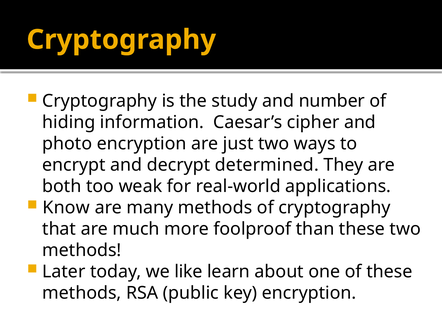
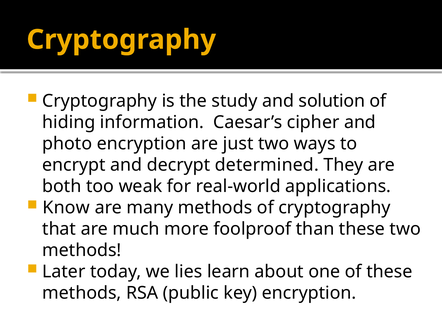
number: number -> solution (332, 101)
like: like -> lies (188, 272)
